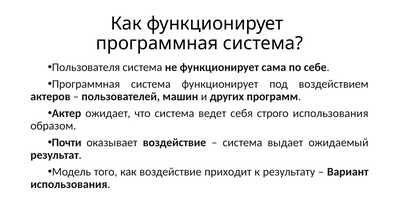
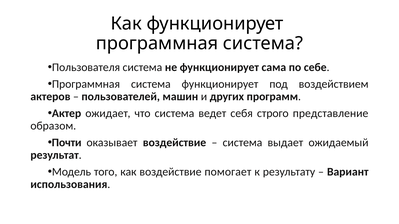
строго использования: использования -> представление (331, 113)
приходит: приходит -> помогает (228, 172)
